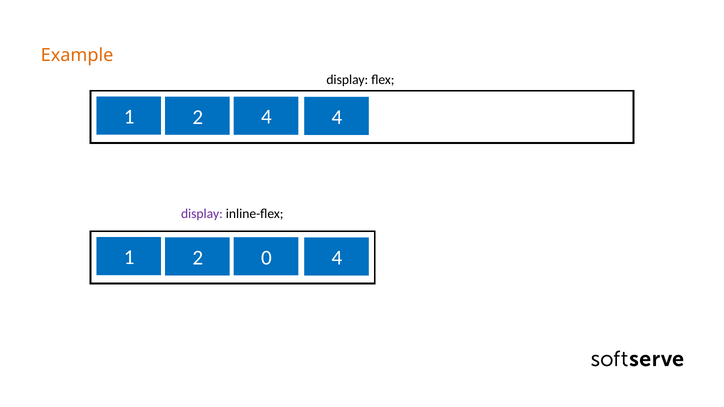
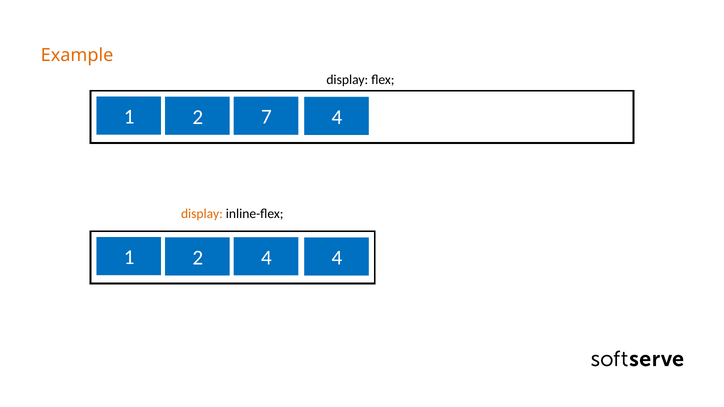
2 4: 4 -> 7 (266, 117)
display colour: purple -> orange (202, 214)
2 0: 0 -> 4 (266, 258)
